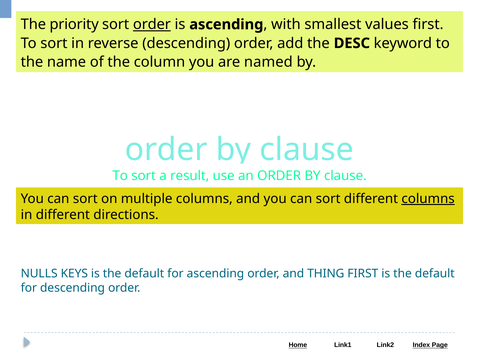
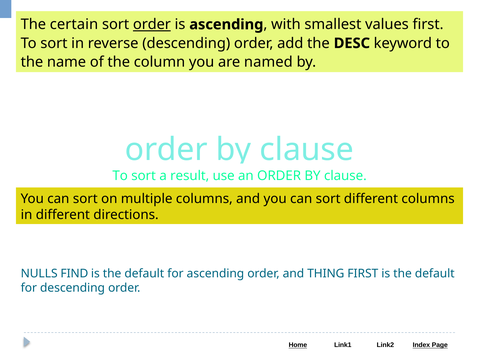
priority: priority -> certain (74, 24)
columns underline: present -> none (428, 199)
KEYS: KEYS -> FIND (74, 274)
